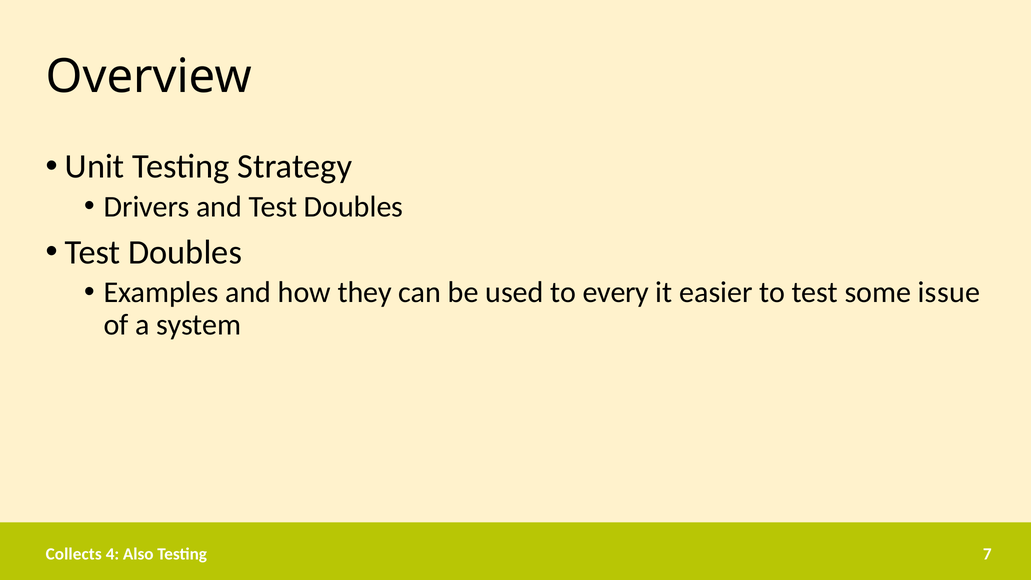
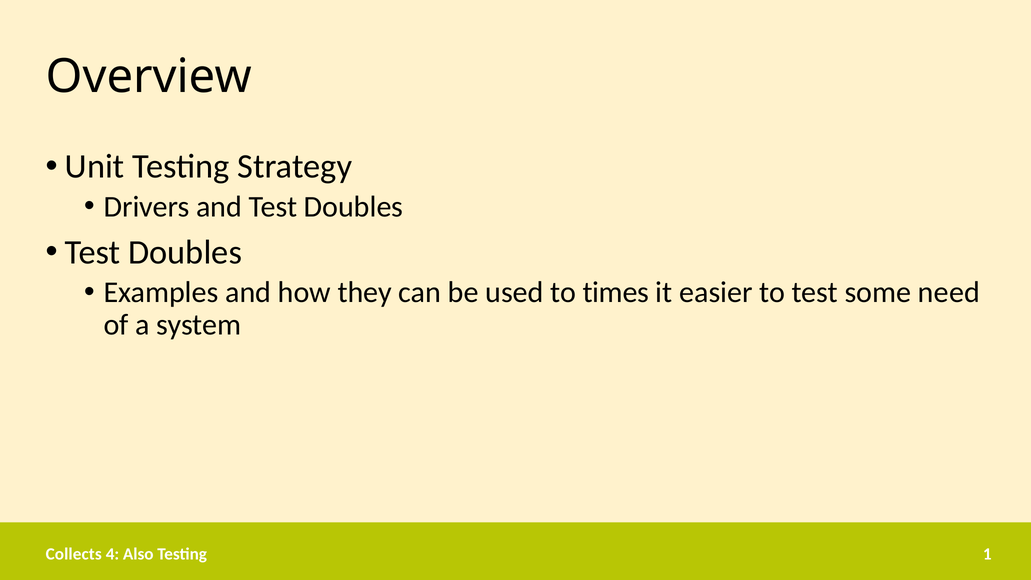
every: every -> times (616, 292)
issue: issue -> need (949, 292)
7: 7 -> 1 (987, 554)
